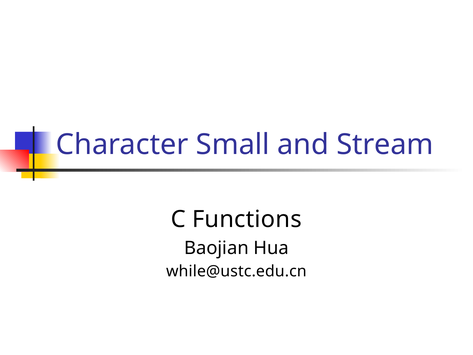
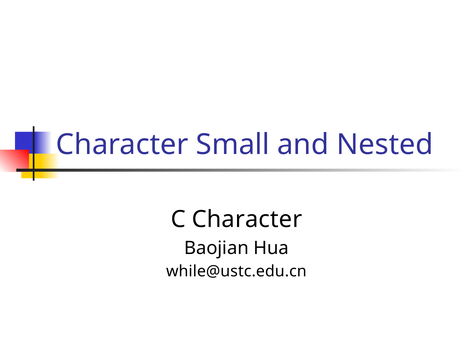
Stream: Stream -> Nested (385, 145)
C Functions: Functions -> Character (247, 219)
